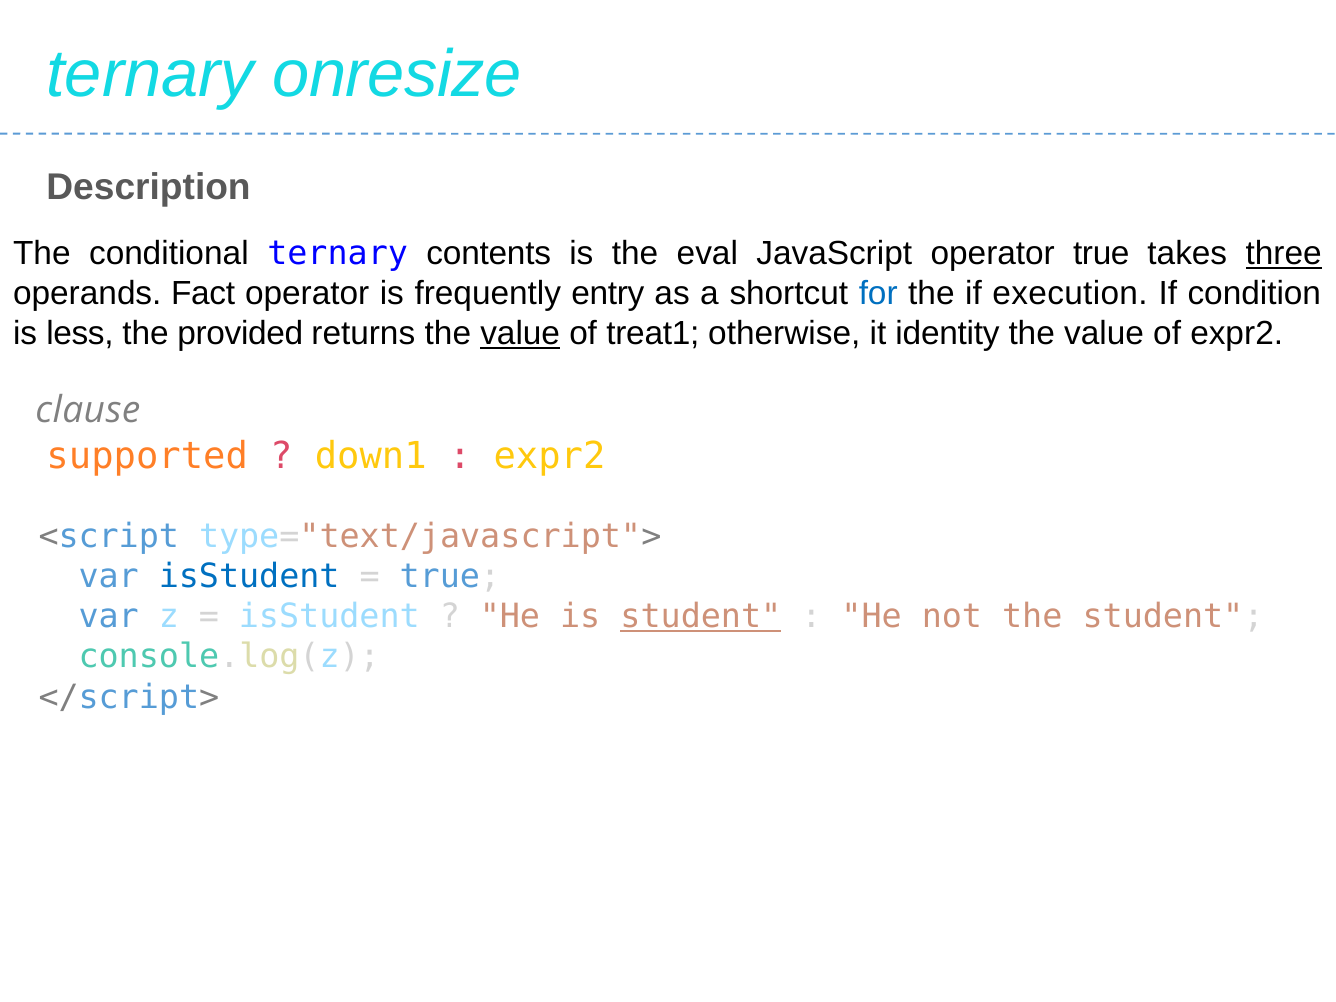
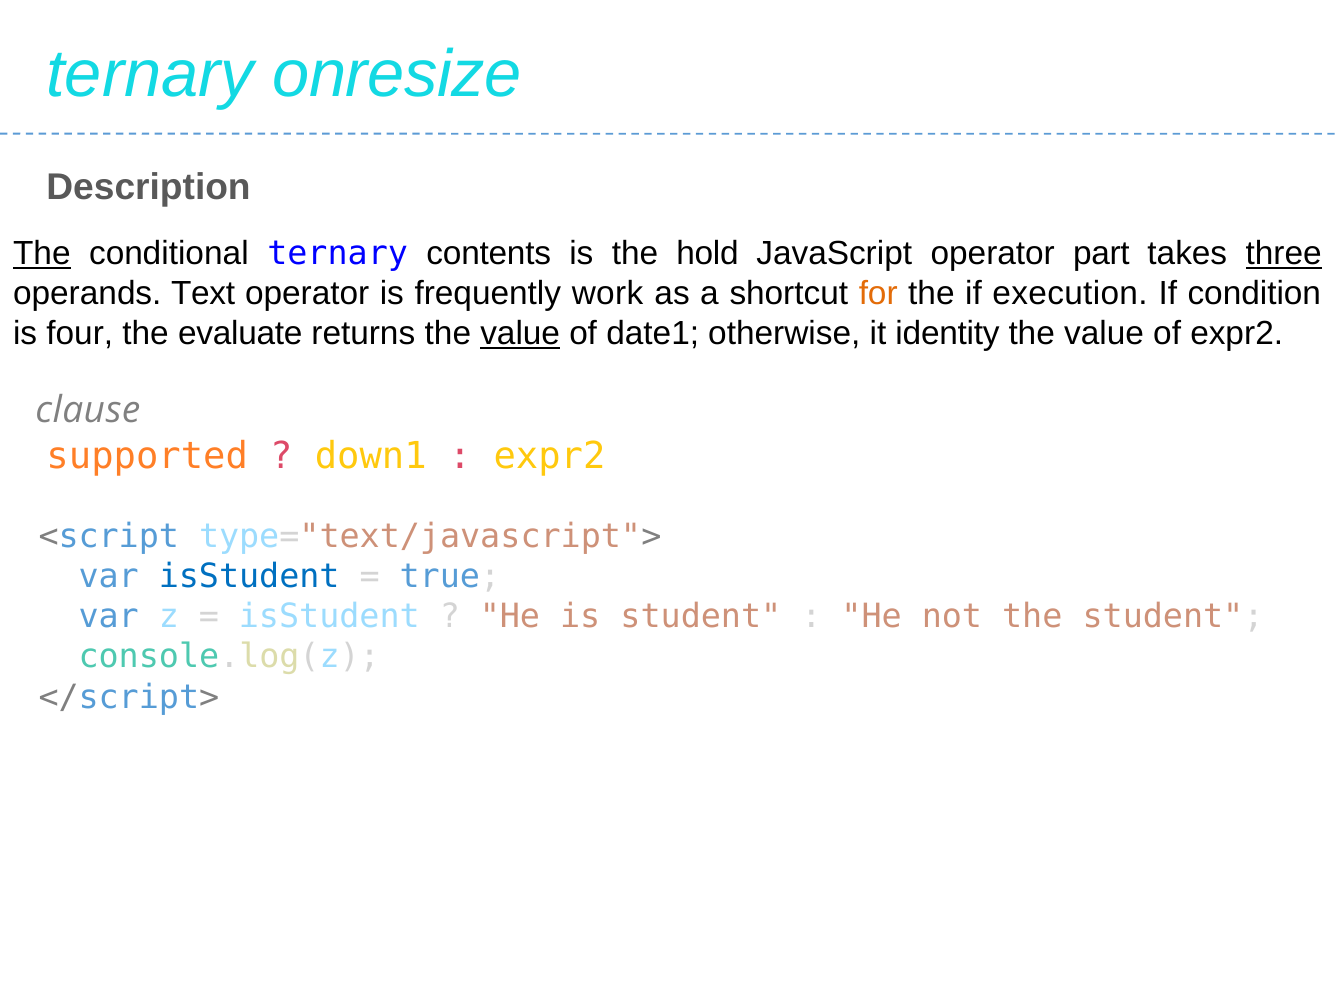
The underline: none -> present (42, 253)
eval: eval -> hold (708, 253)
operator true: true -> part (1101, 253)
Fact: Fact -> Text (203, 293)
entry: entry -> work (608, 293)
for colour: blue -> orange (878, 293)
less: less -> four (80, 333)
provided: provided -> evaluate (240, 333)
treat1: treat1 -> date1 (653, 333)
student underline: present -> none (701, 617)
